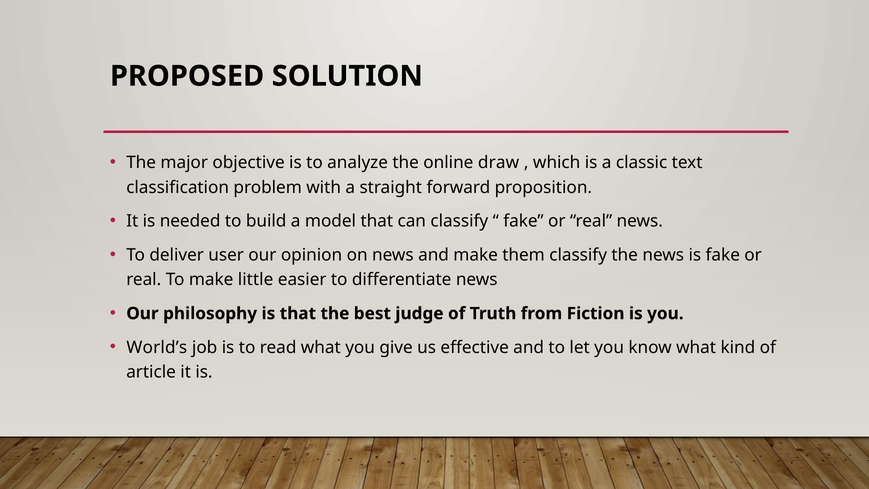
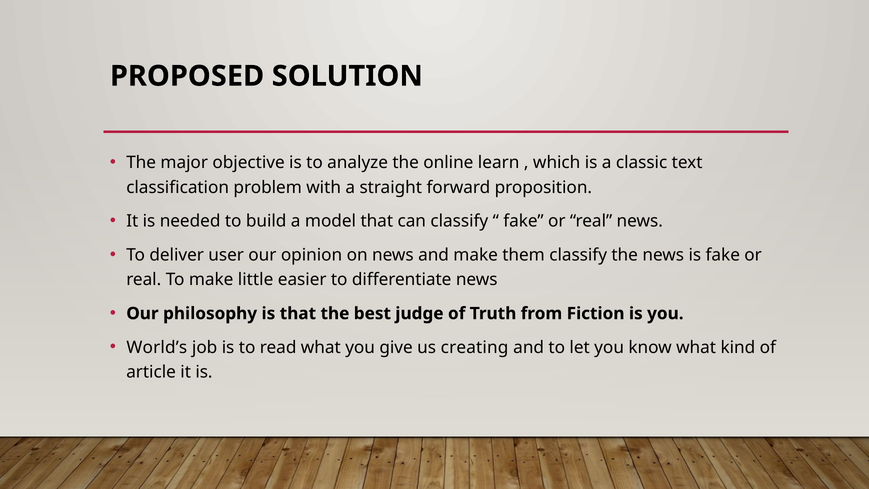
draw: draw -> learn (499, 163)
effective: effective -> creating (475, 347)
